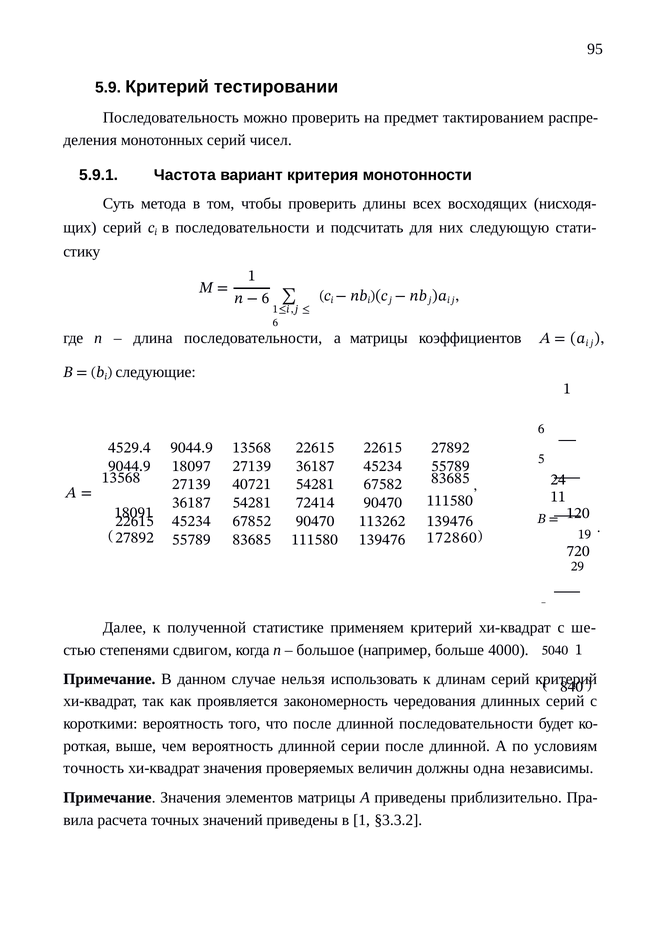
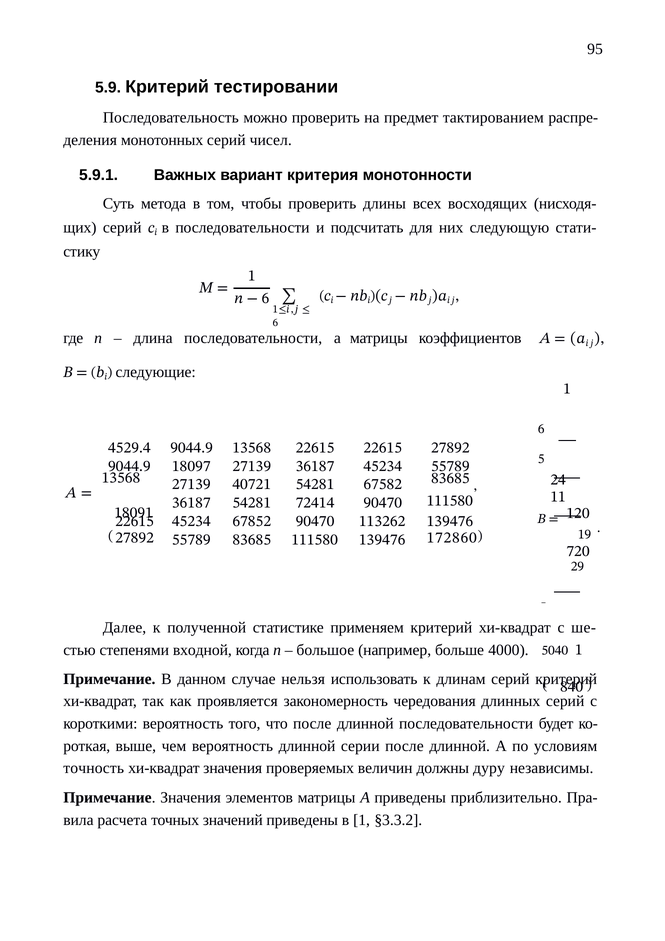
Частота: Частота -> Важных (185, 175)
сдвигом: сдвигом -> входной (202, 650)
одна: одна -> дуру (489, 768)
